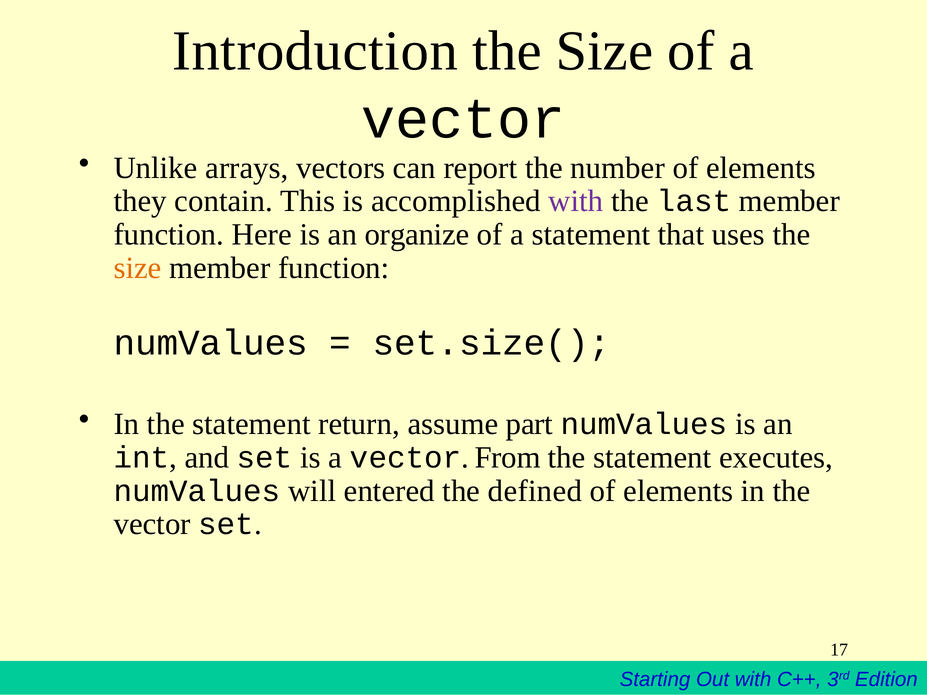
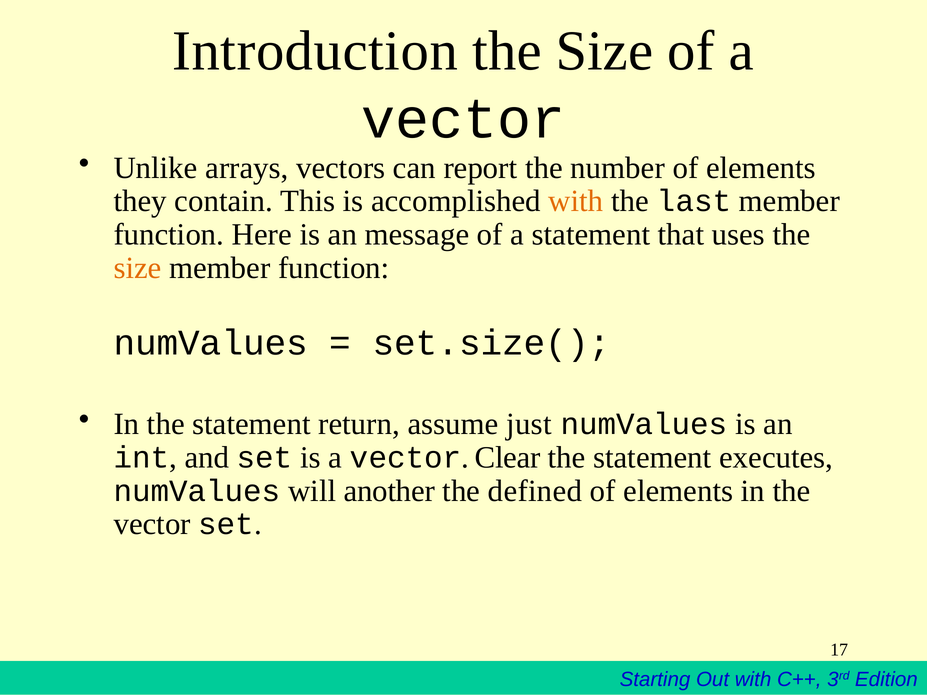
with colour: purple -> orange (576, 201)
organize: organize -> message (417, 235)
part: part -> just (529, 424)
From: From -> Clear (508, 458)
entered: entered -> another (389, 491)
